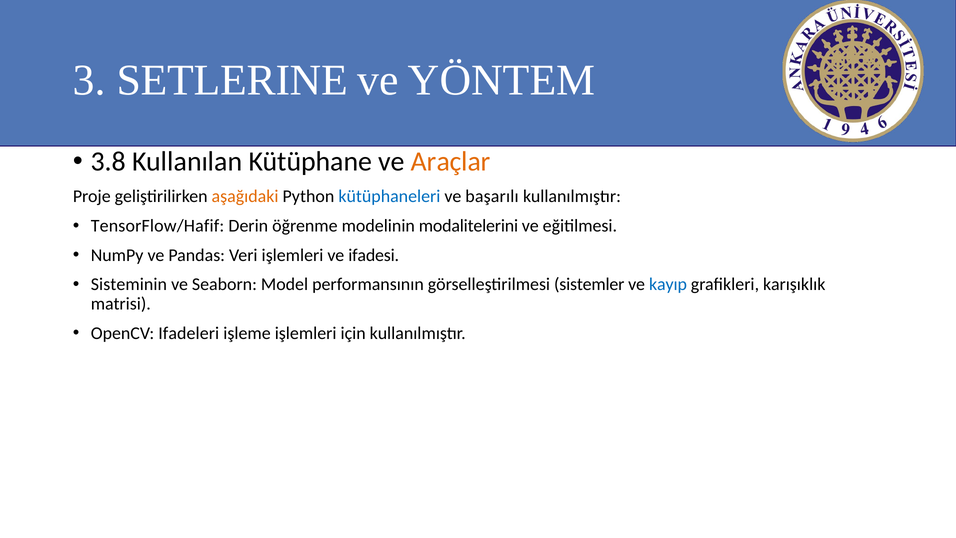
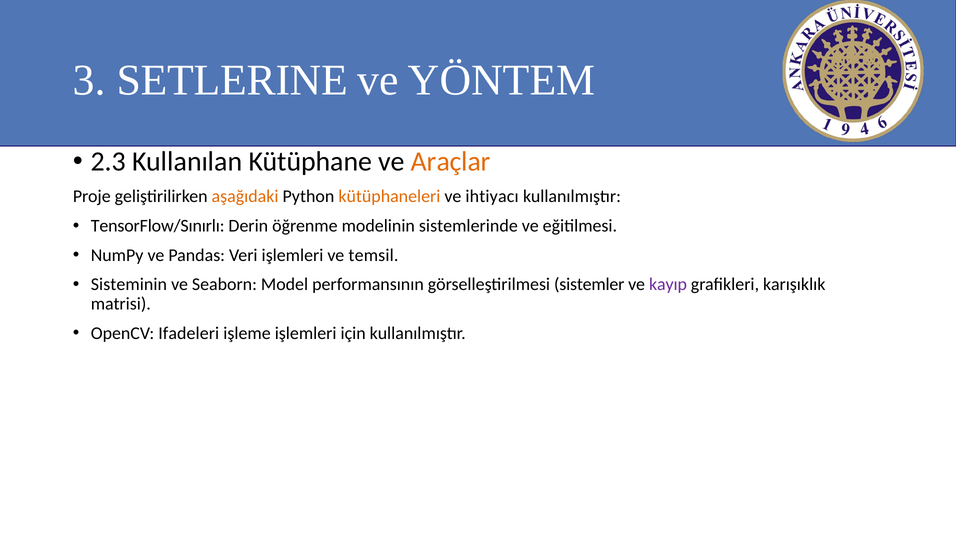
3.8: 3.8 -> 2.3 (108, 162)
kütüphaneleri colour: blue -> orange (389, 196)
başarılı: başarılı -> ihtiyacı (492, 196)
TensorFlow/Hafif: TensorFlow/Hafif -> TensorFlow/Sınırlı (158, 226)
modalitelerini: modalitelerini -> sistemlerinde (468, 226)
ifadesi: ifadesi -> temsil (374, 255)
kayıp colour: blue -> purple (668, 284)
